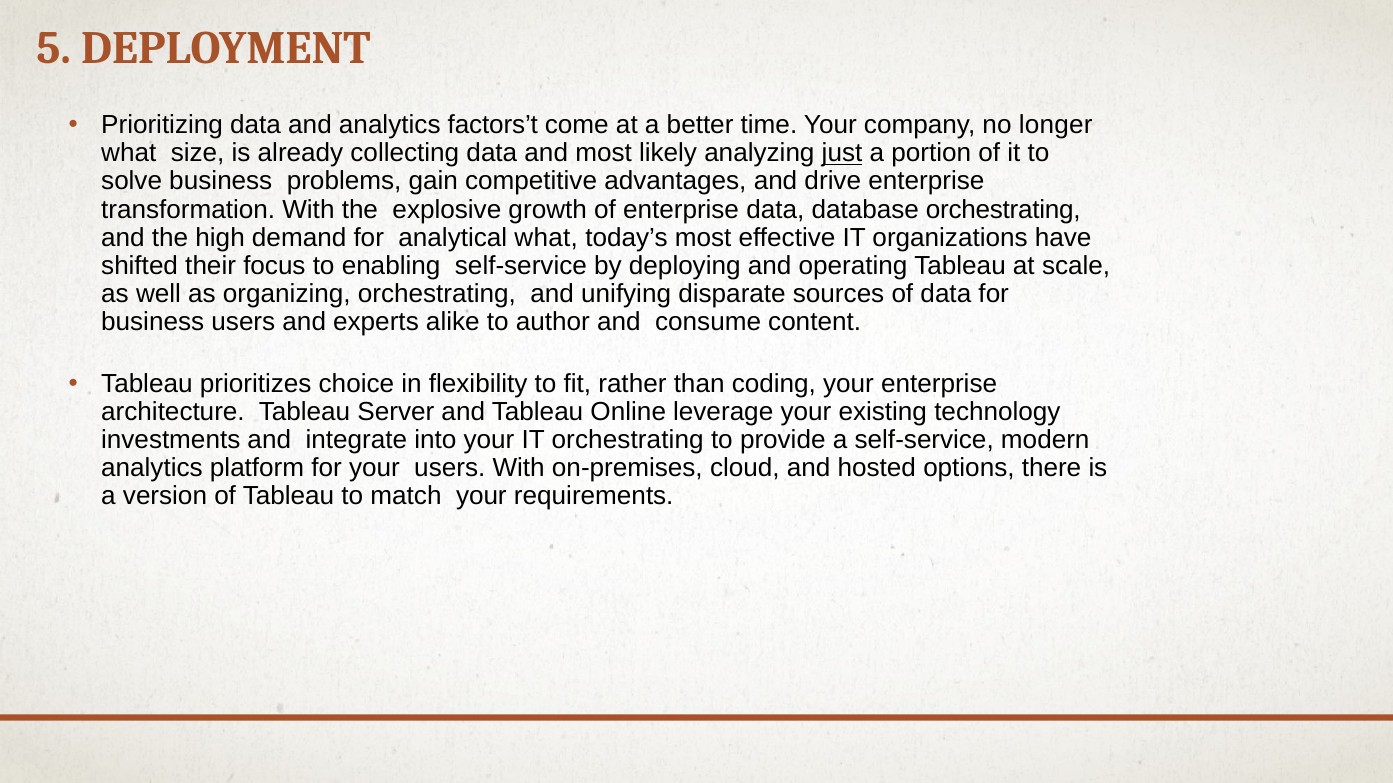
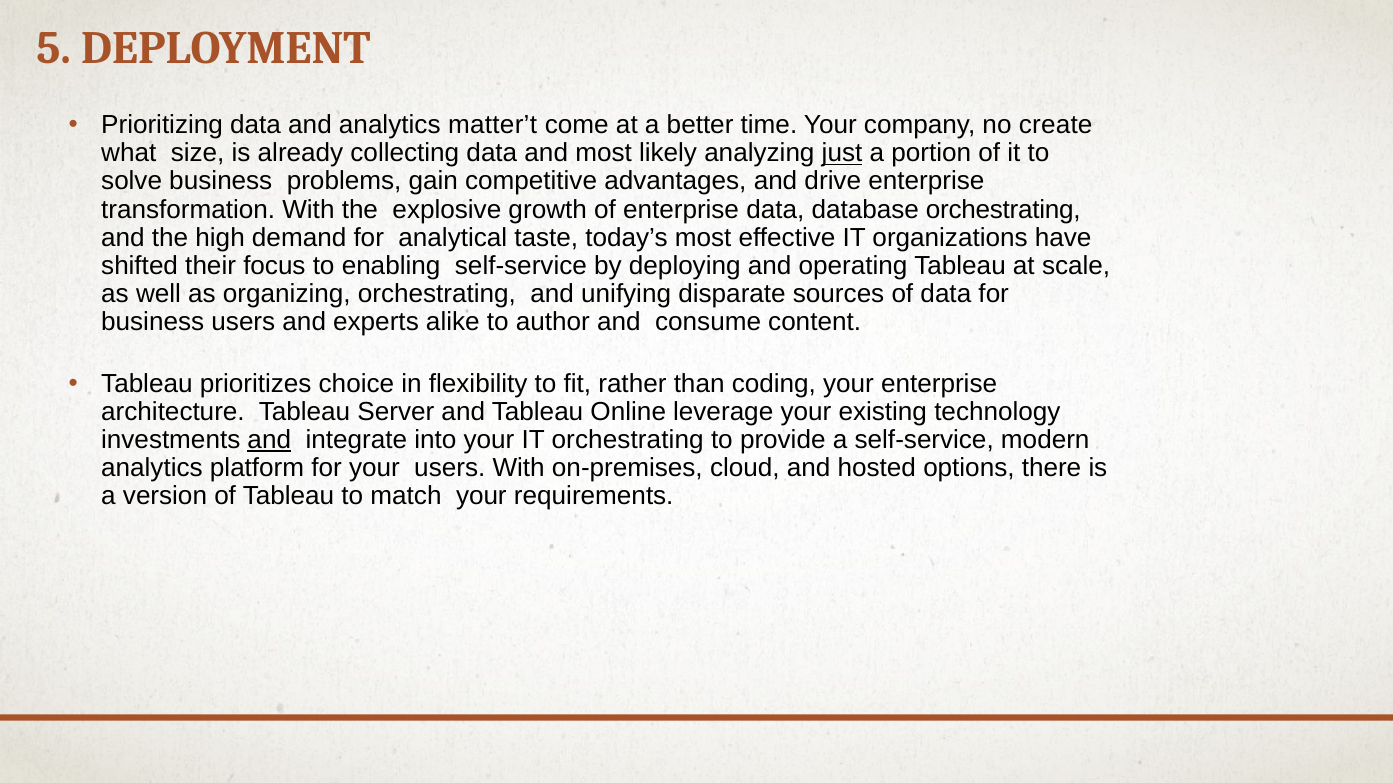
factors’t: factors’t -> matter’t (493, 125)
longer: longer -> create (1056, 125)
analytical what: what -> taste (546, 238)
and underline: none -> present (269, 440)
